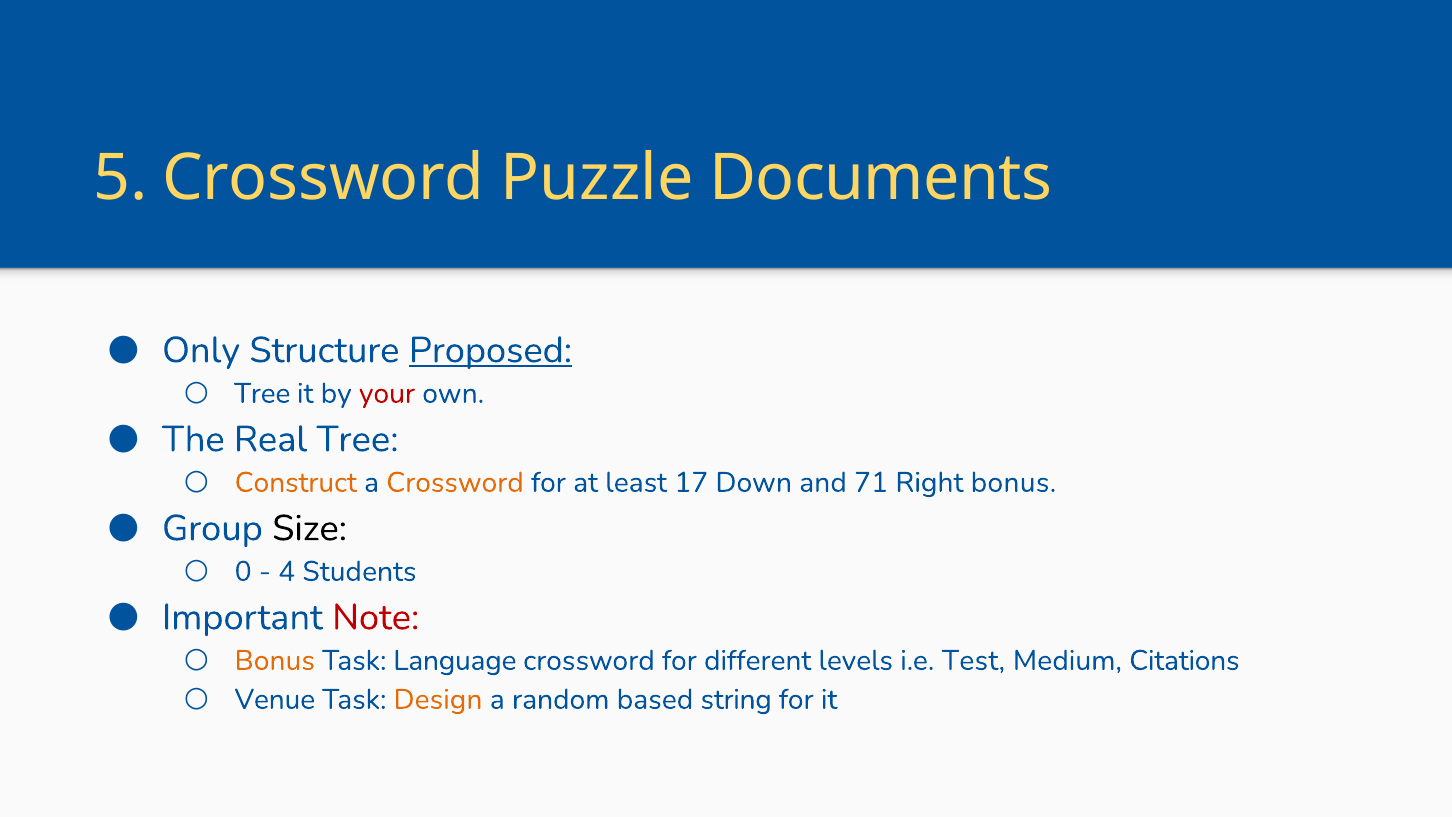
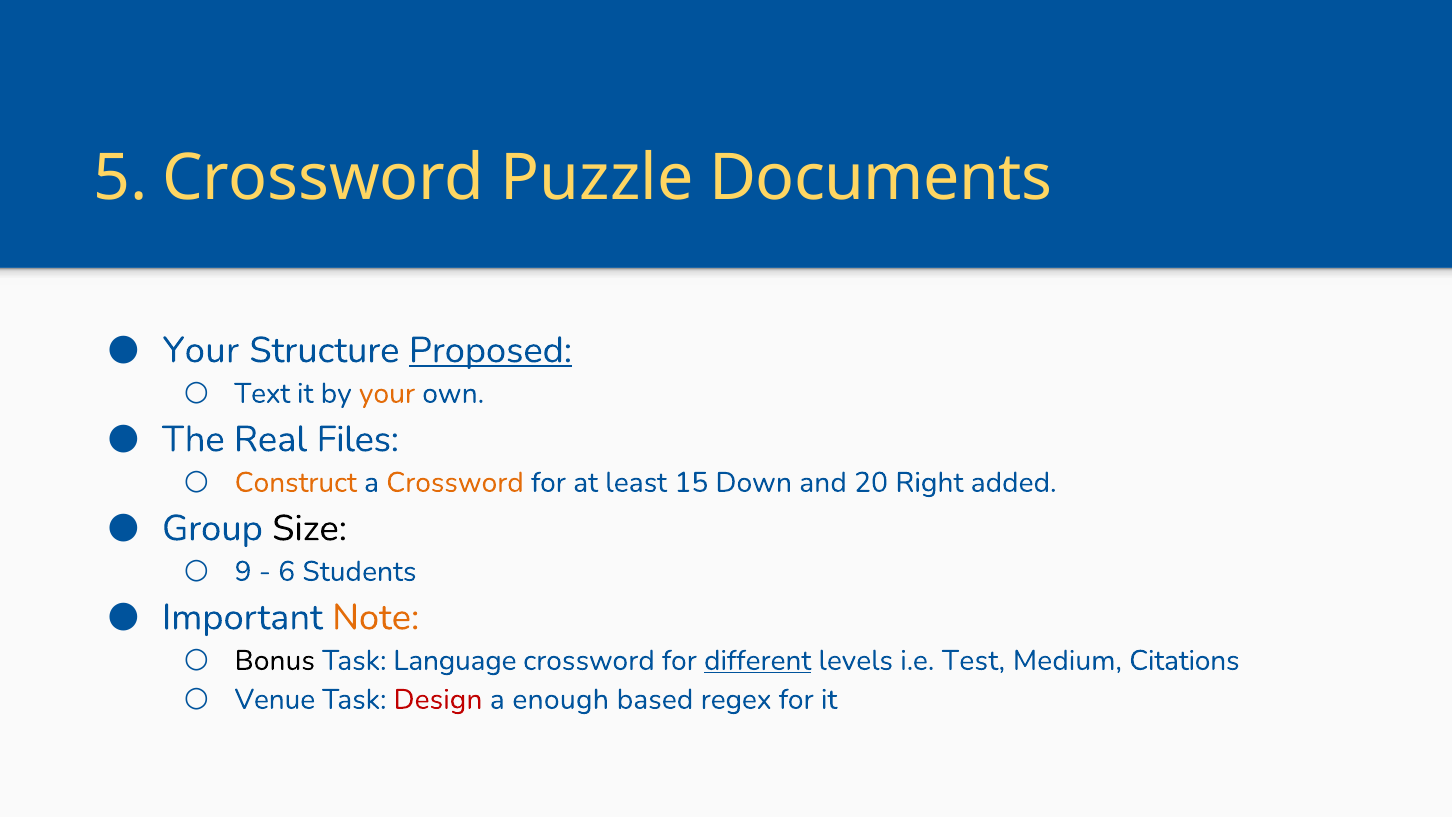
Only: Only -> Your (201, 350)
Tree: Tree -> Text (262, 393)
your colour: red -> orange (387, 393)
Real Tree: Tree -> Files (358, 439)
17: 17 -> 15 (691, 482)
71: 71 -> 20 (871, 482)
Right bonus: bonus -> added (1014, 482)
0: 0 -> 9 (243, 571)
4: 4 -> 6 (287, 571)
Note colour: red -> orange (376, 617)
Bonus colour: orange -> black (275, 660)
different underline: none -> present (758, 660)
Design colour: orange -> red (438, 699)
random: random -> enough (561, 699)
string: string -> regex (736, 699)
